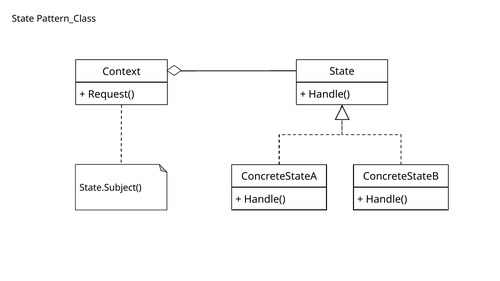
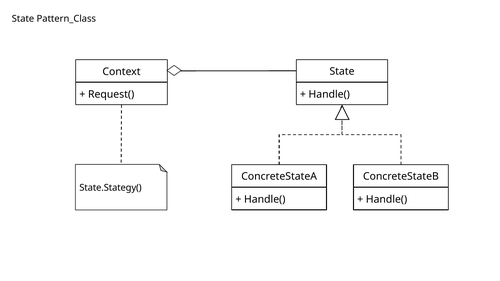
State.Subject(: State.Subject( -> State.Stategy( (110, 188)
